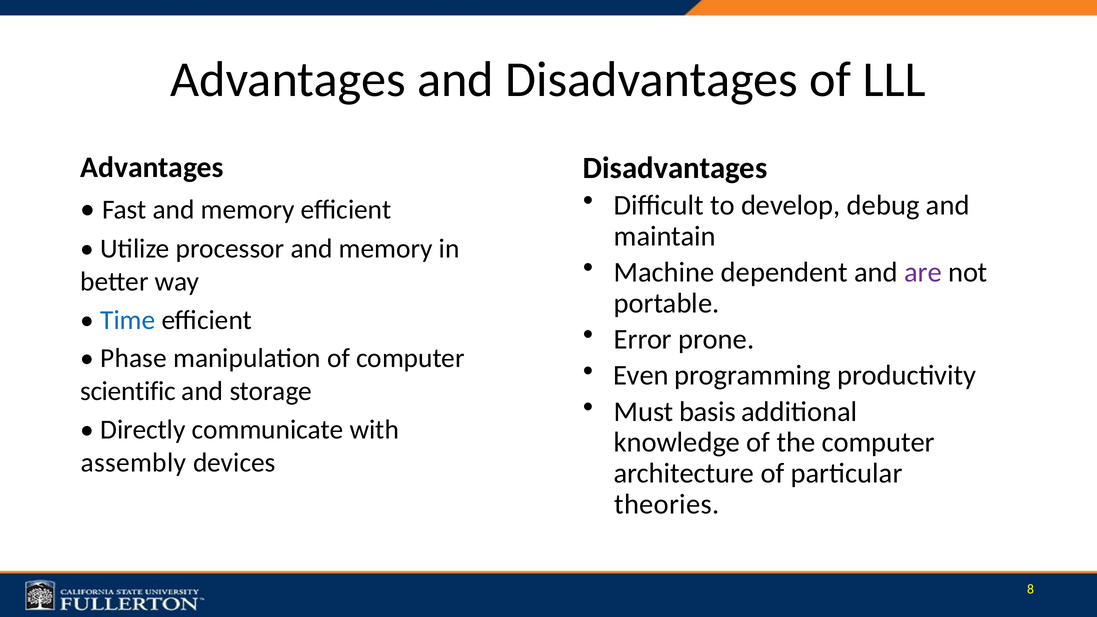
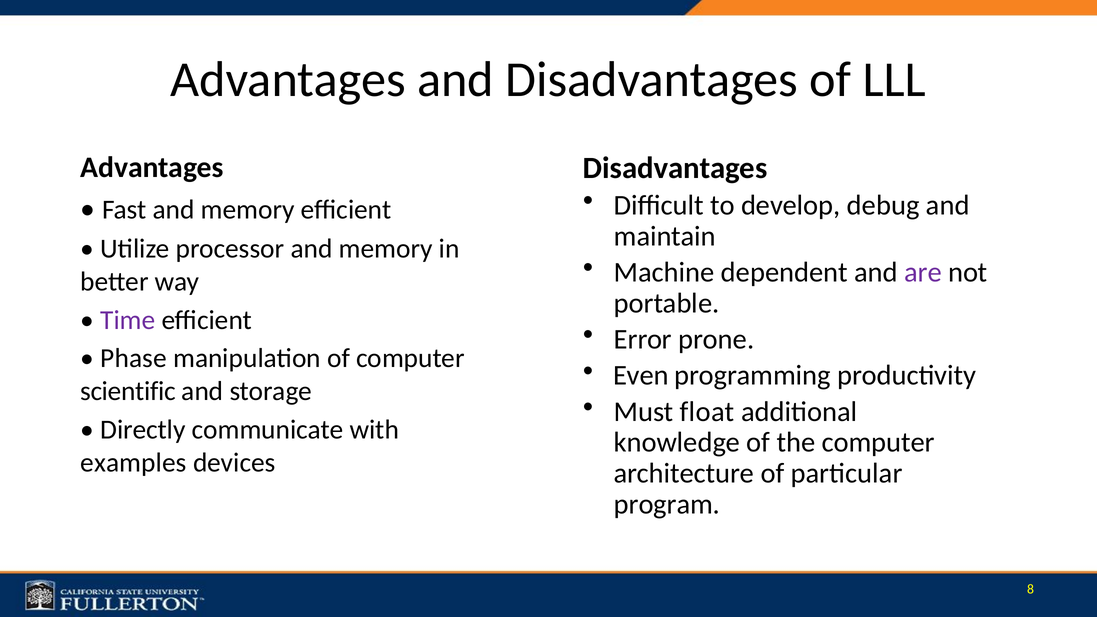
Time colour: blue -> purple (128, 320)
basis: basis -> float (707, 412)
assembly: assembly -> examples (134, 463)
theories: theories -> program (667, 504)
